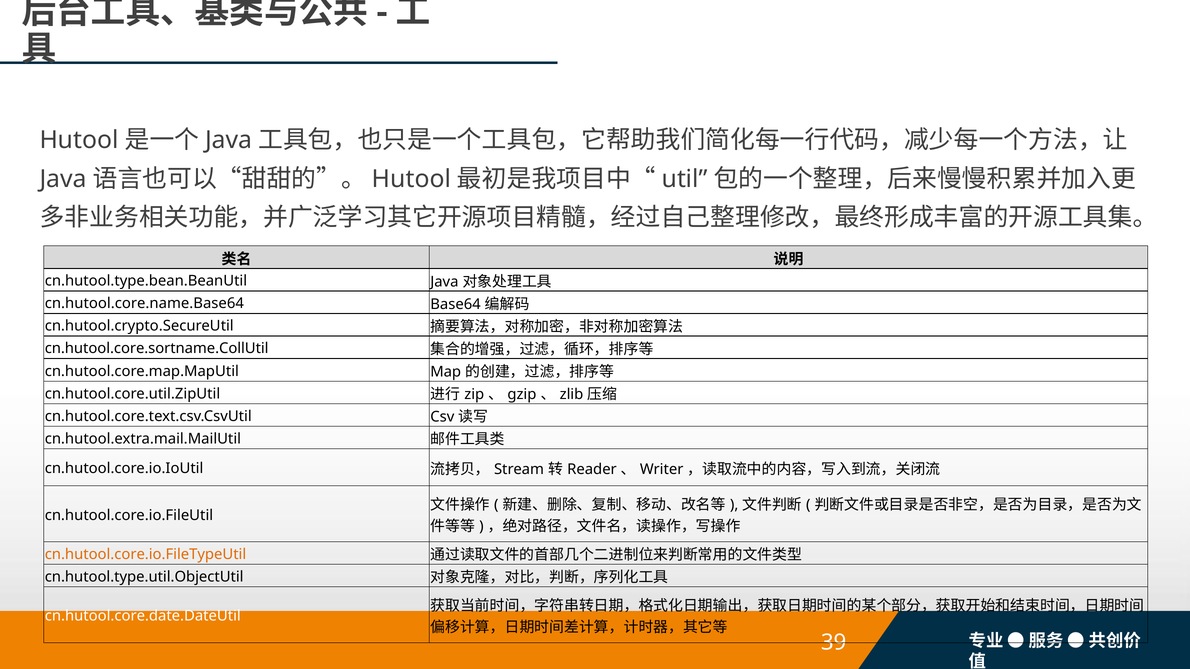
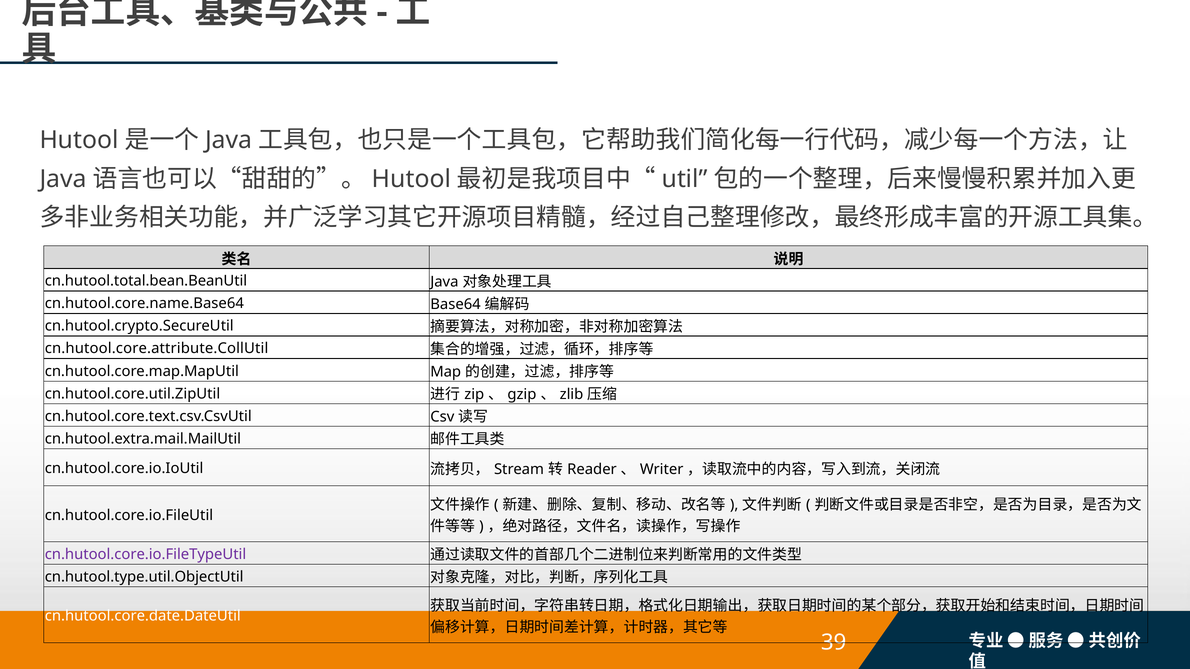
cn.hutool.type.bean.BeanUtil: cn.hutool.type.bean.BeanUtil -> cn.hutool.total.bean.BeanUtil (146, 281)
cn.hutool.core.sortname.CollUtil: cn.hutool.core.sortname.CollUtil -> cn.hutool.core.attribute.CollUtil (157, 349)
cn.hutool.core.io.FileTypeUtil colour: orange -> purple (146, 555)
